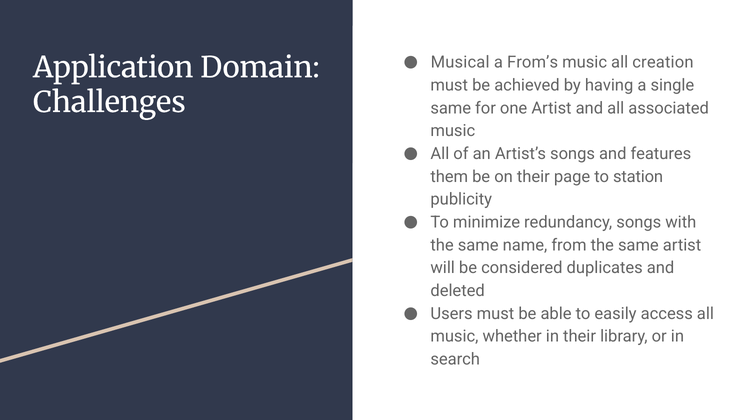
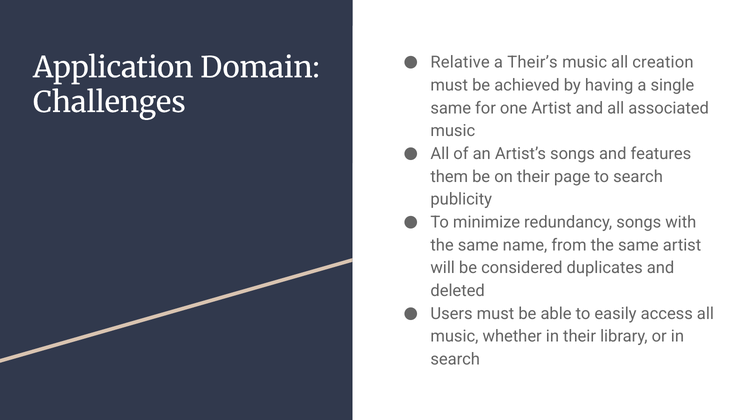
Musical: Musical -> Relative (460, 62)
From’s: From’s -> Their’s (533, 62)
to station: station -> search (638, 177)
